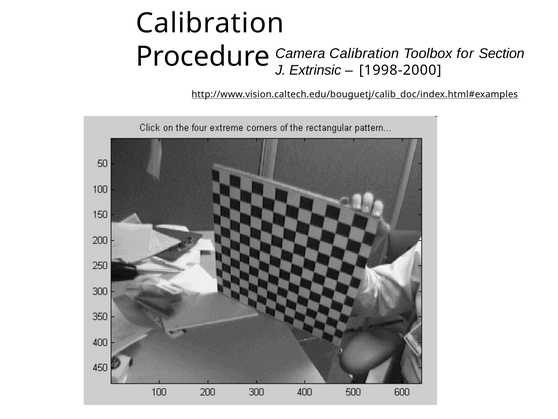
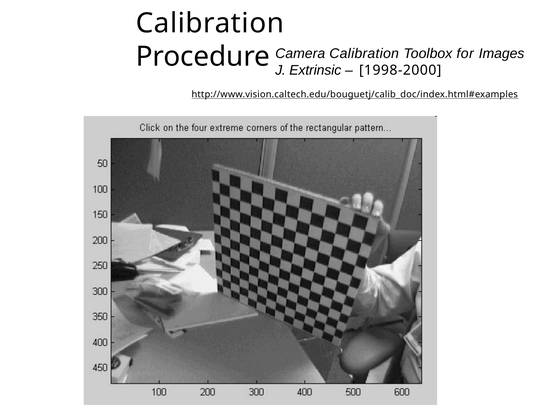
Section: Section -> Images (502, 53)
